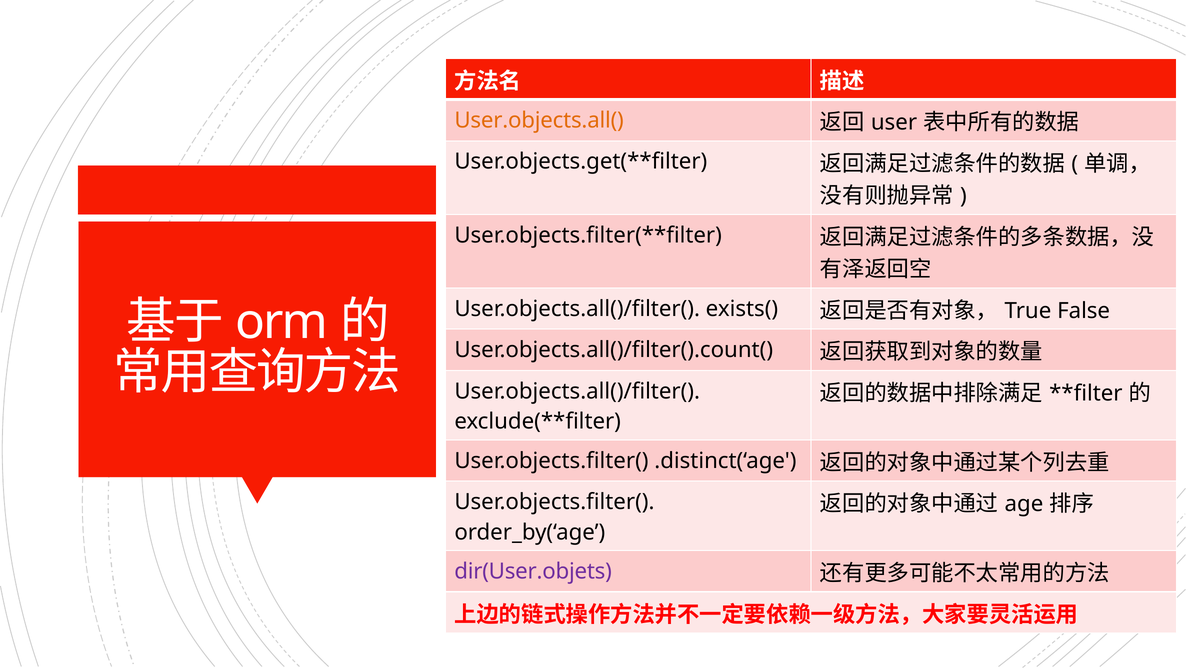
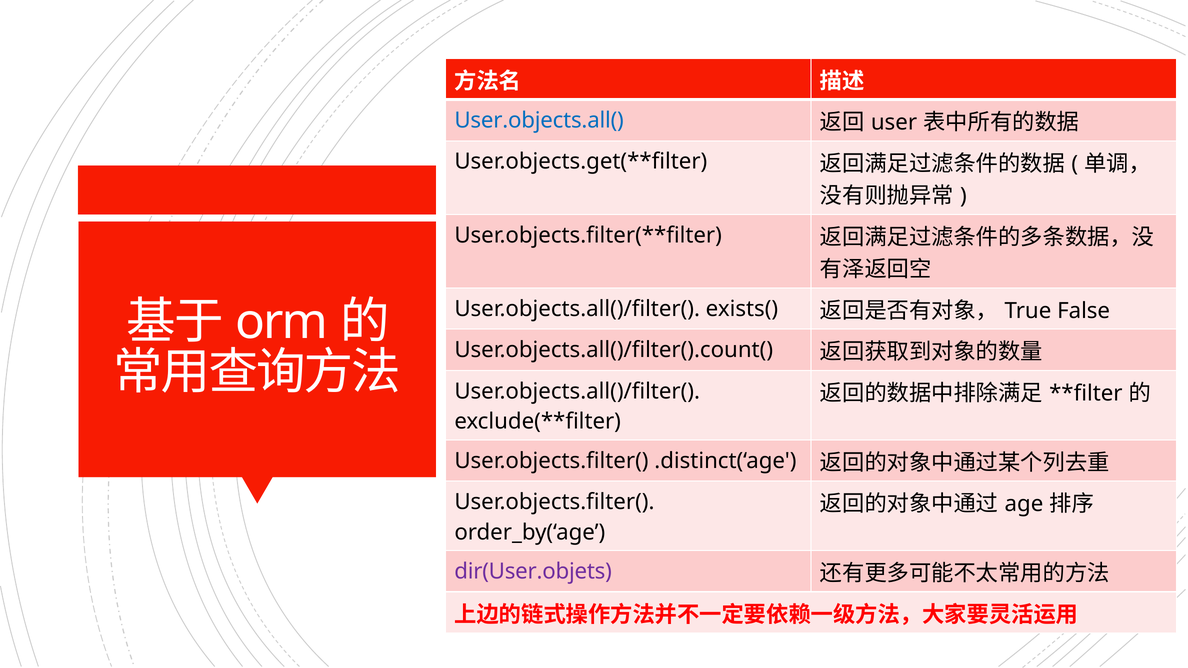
User.objects.all( colour: orange -> blue (539, 120)
